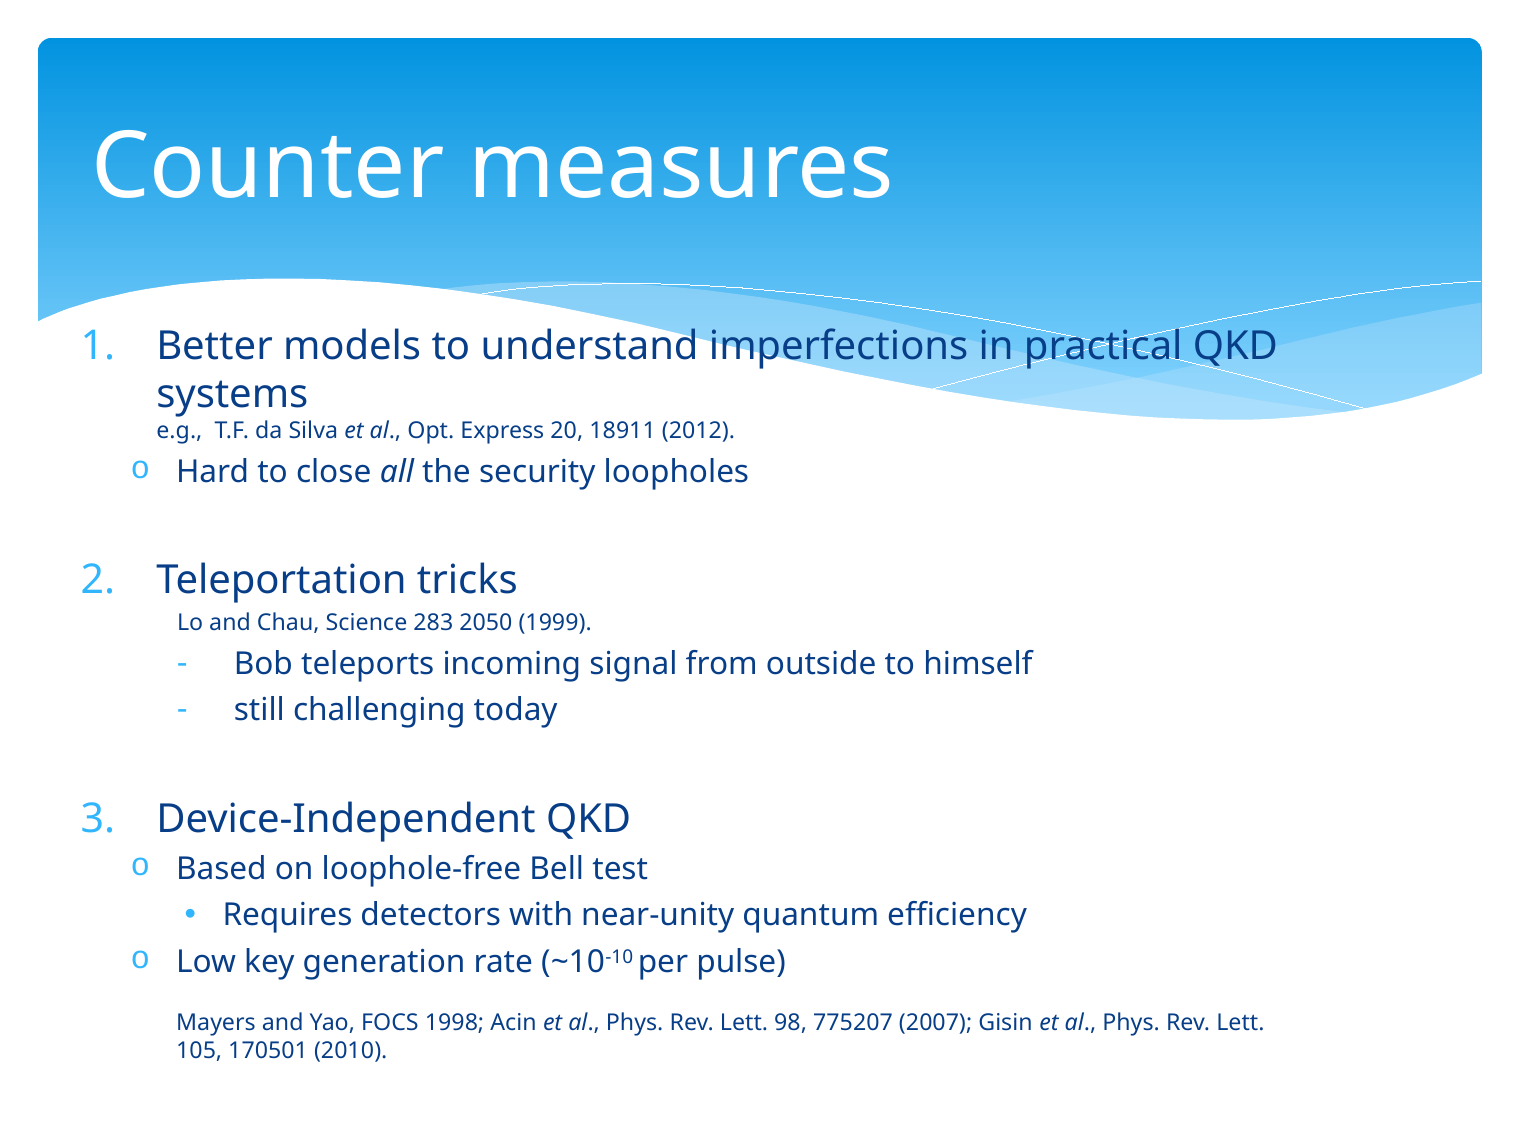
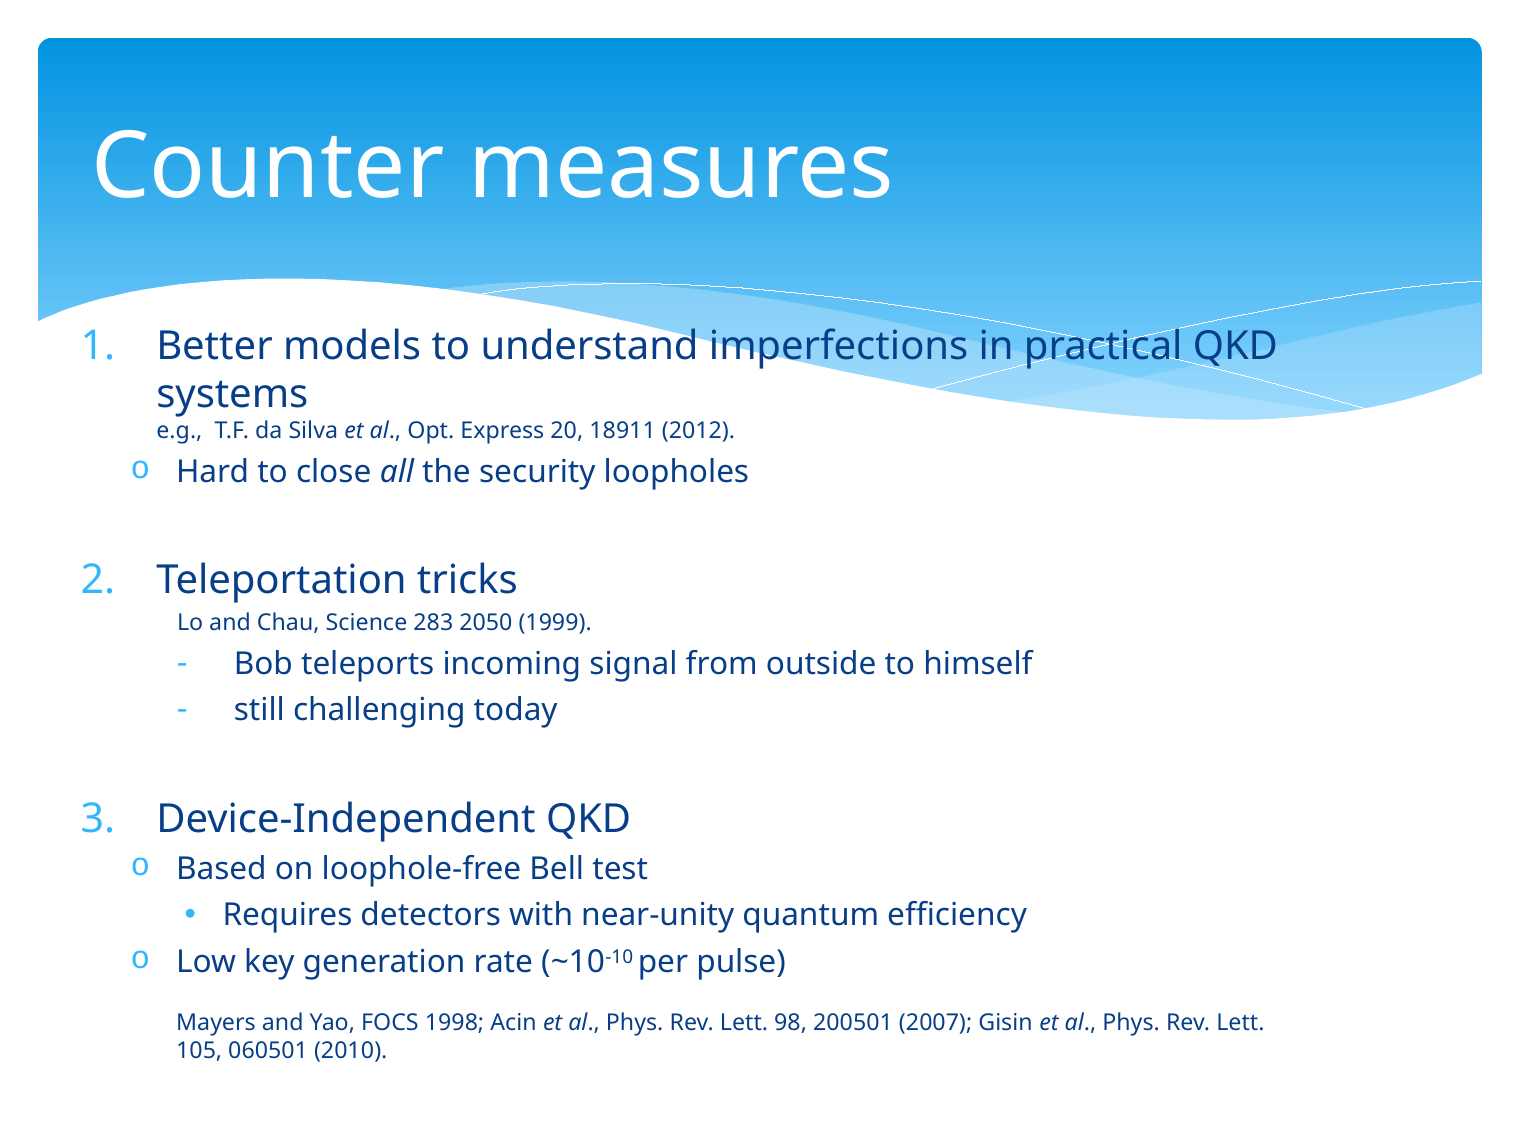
775207: 775207 -> 200501 (853, 1023)
170501: 170501 -> 060501 (268, 1051)
